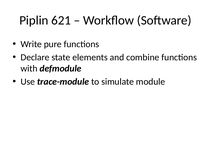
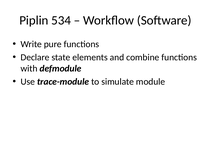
621: 621 -> 534 (61, 20)
